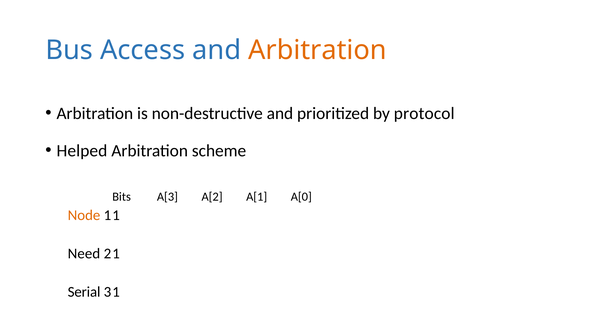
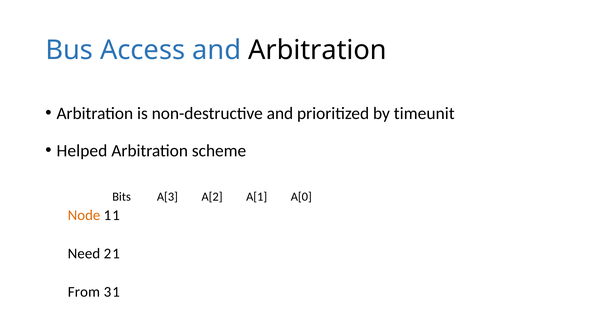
Arbitration colour: orange -> black (318, 50)
protocol: protocol -> timeunit (424, 113)
Serial: Serial -> From (84, 292)
